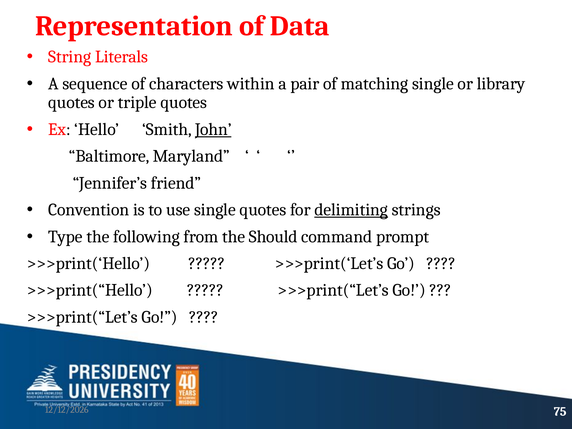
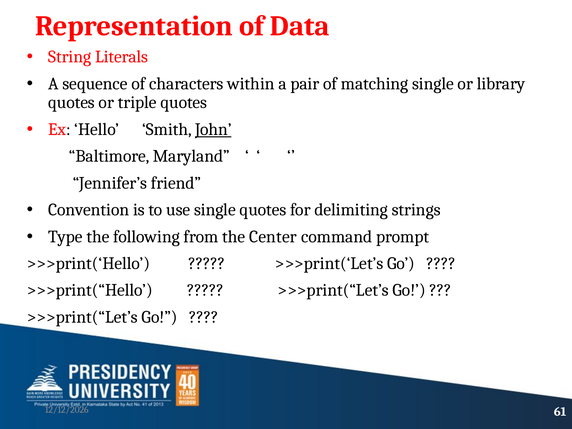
delimiting underline: present -> none (351, 210)
Should: Should -> Center (273, 237)
75: 75 -> 61 (560, 411)
